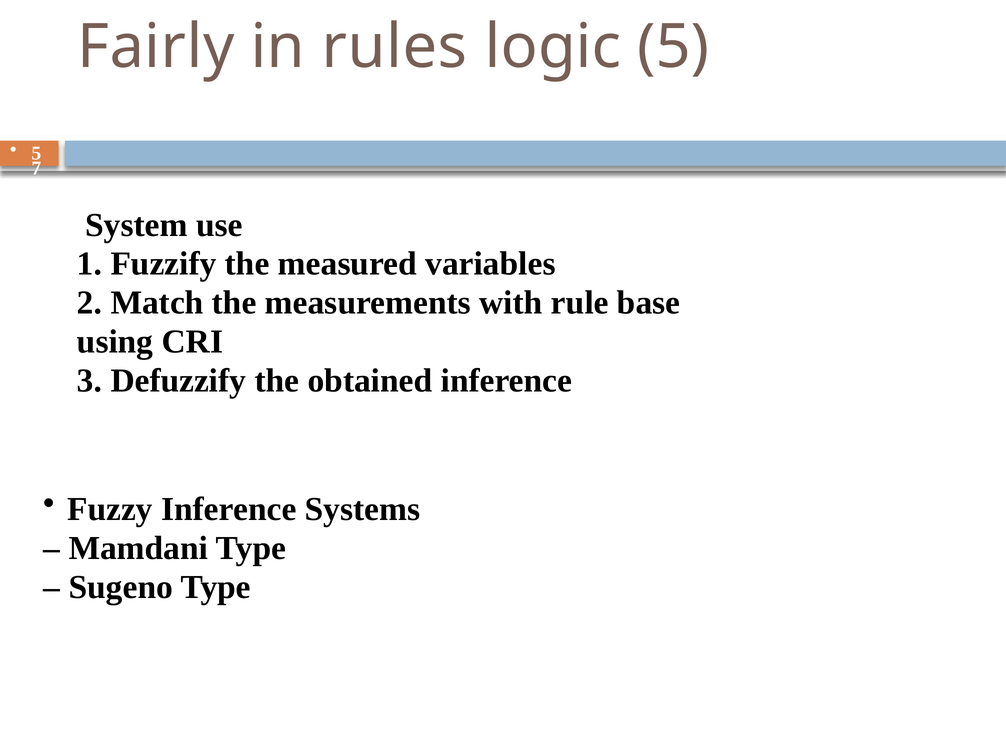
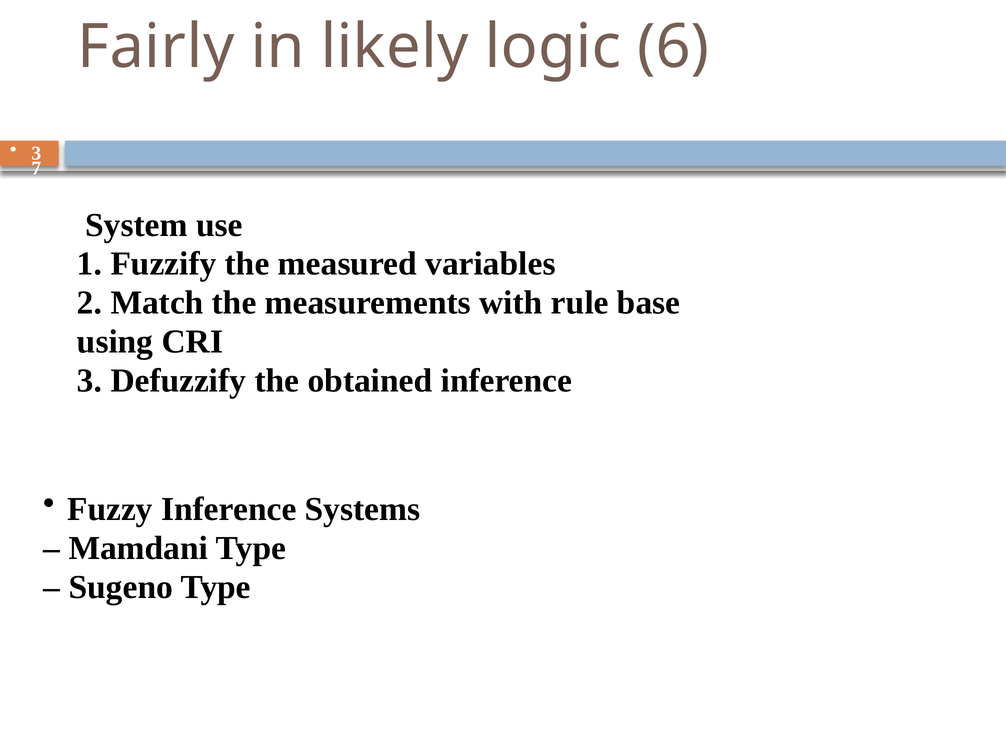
rules: rules -> likely (395, 47)
logic 5: 5 -> 6 (673, 47)
5: 5 -> 3 (36, 153)
